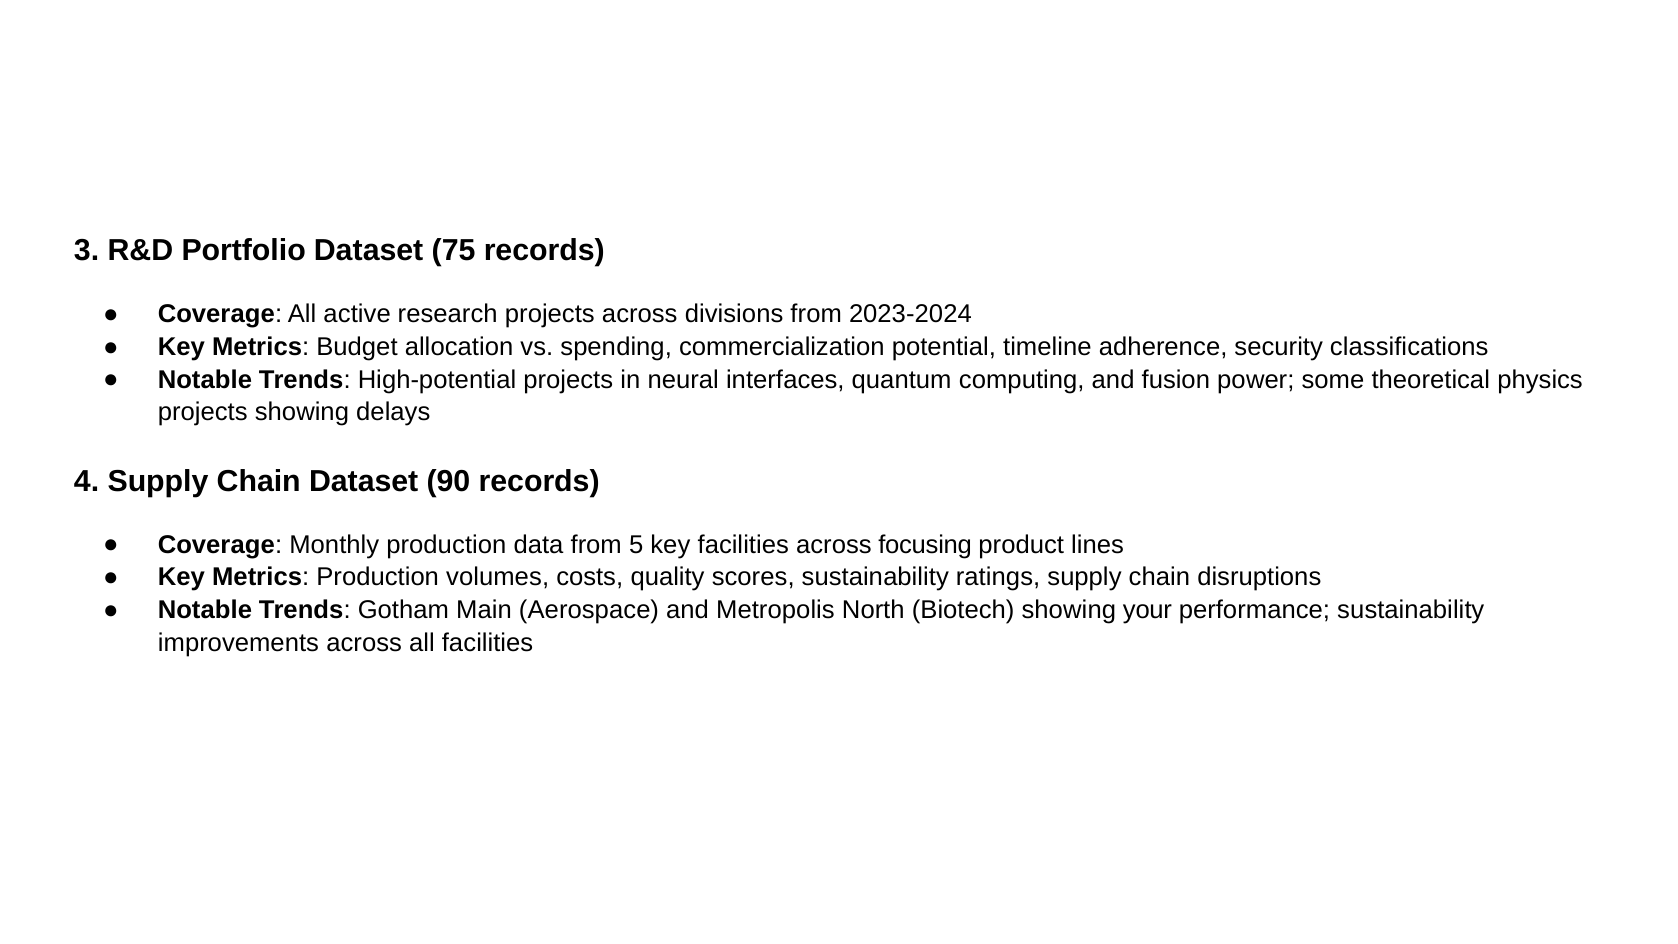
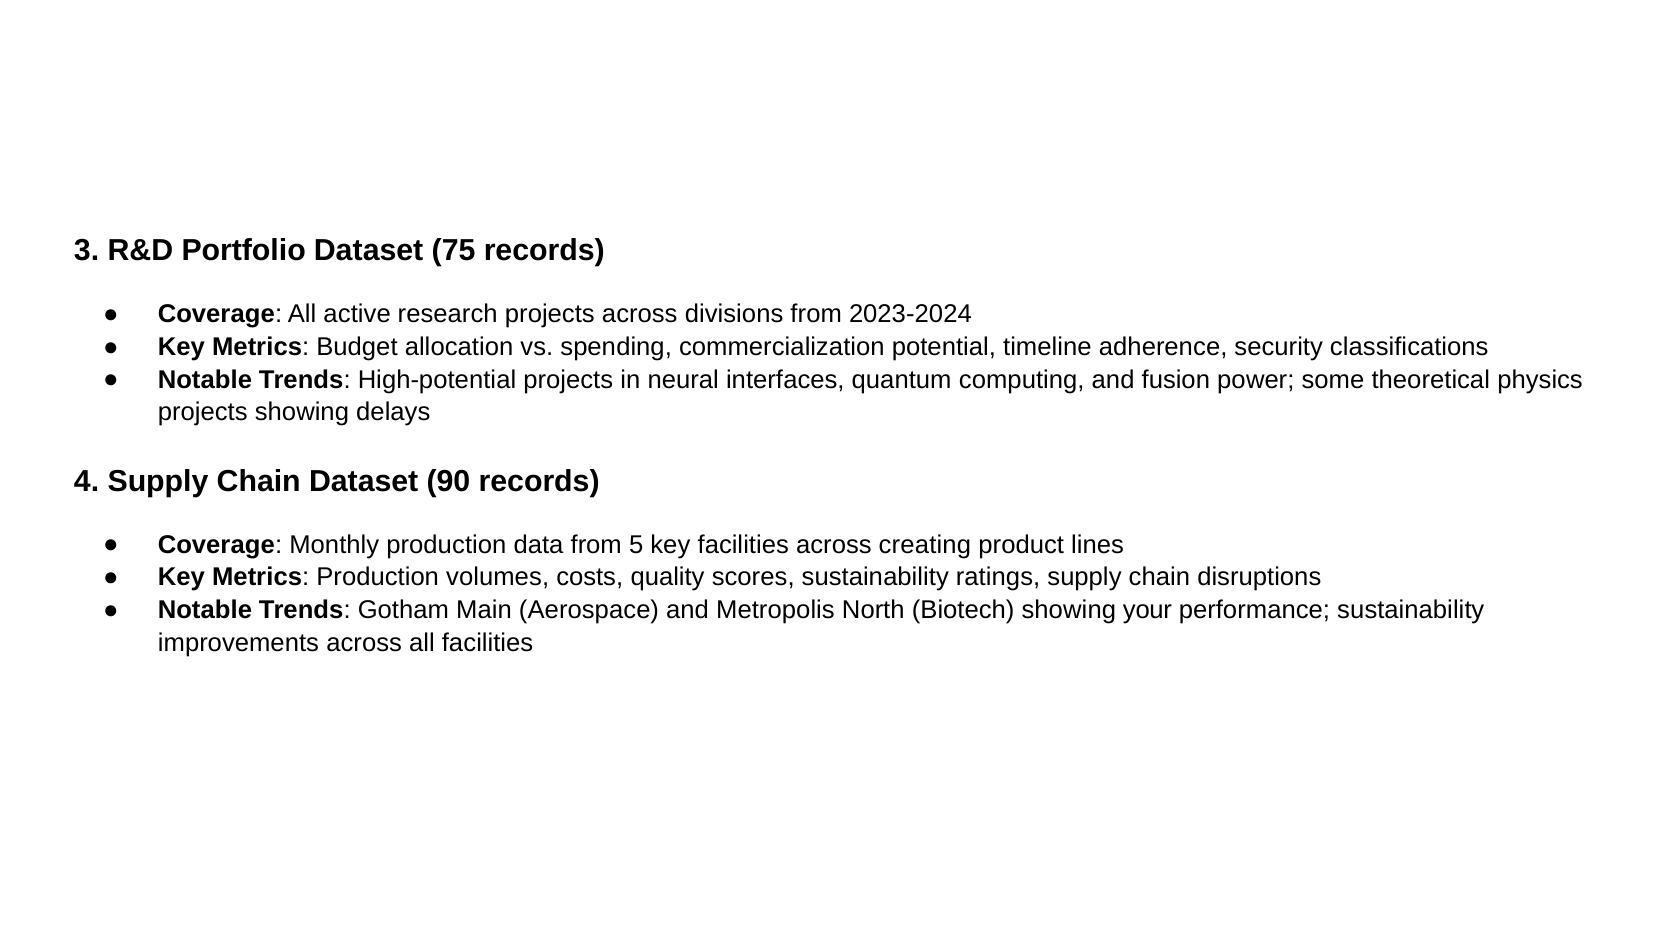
focusing: focusing -> creating (925, 544)
